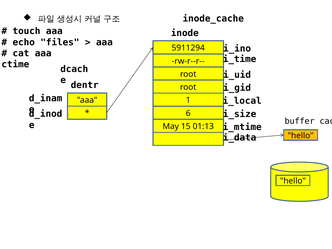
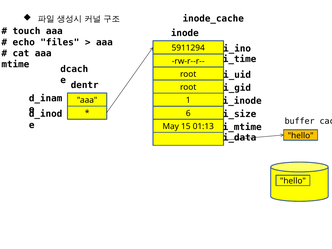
ctime: ctime -> mtime (15, 64)
i_local: i_local -> i_inode (242, 101)
